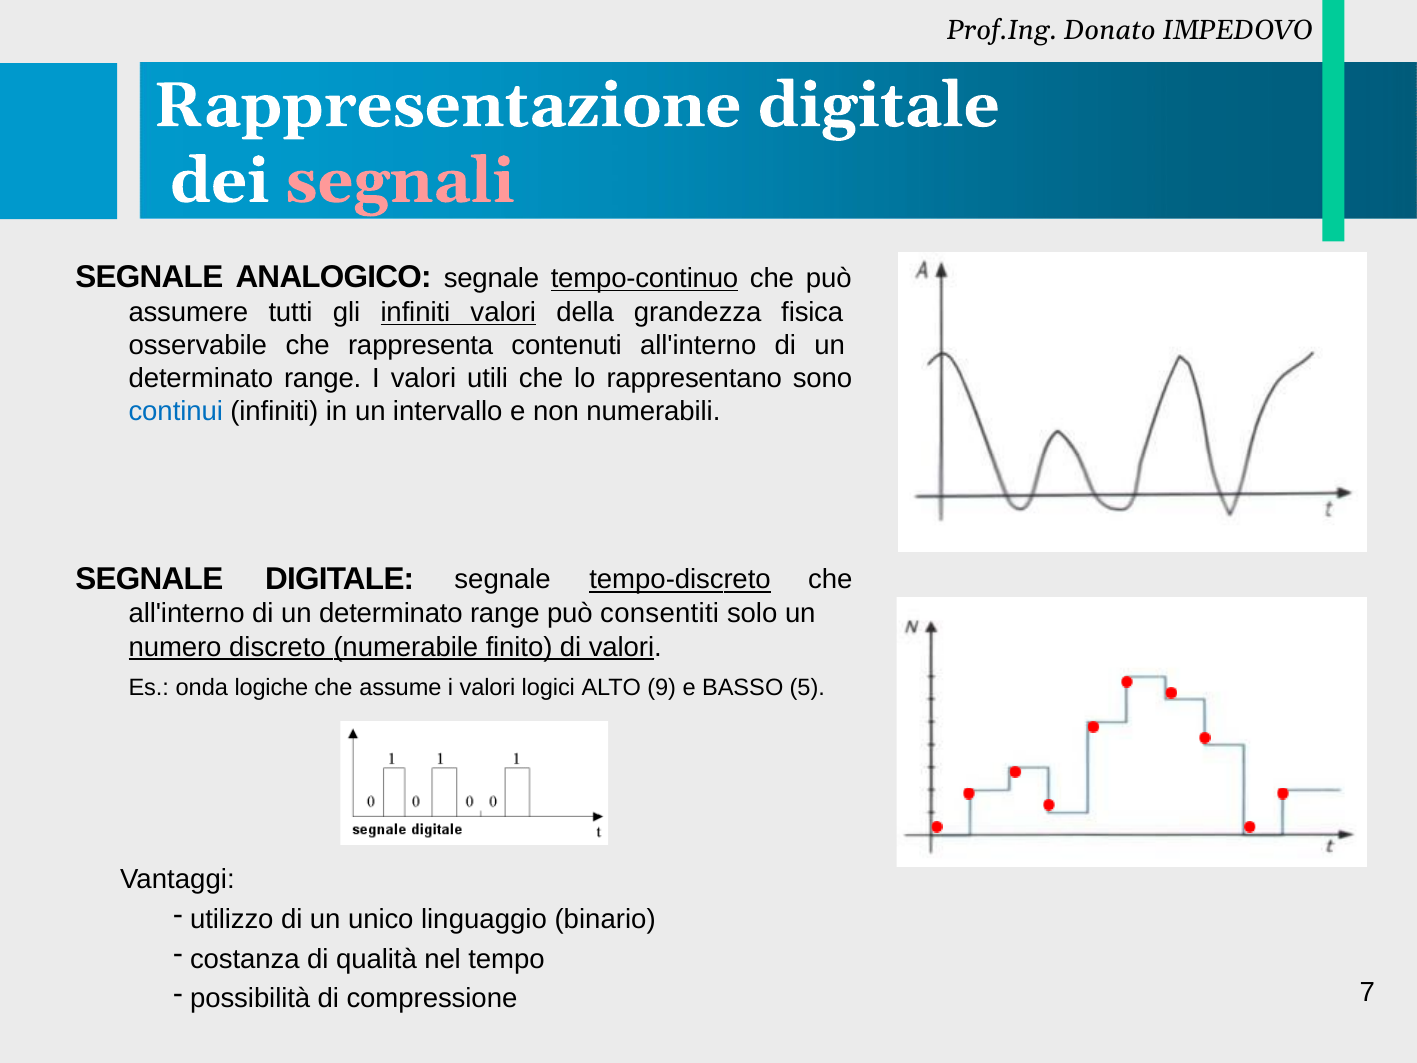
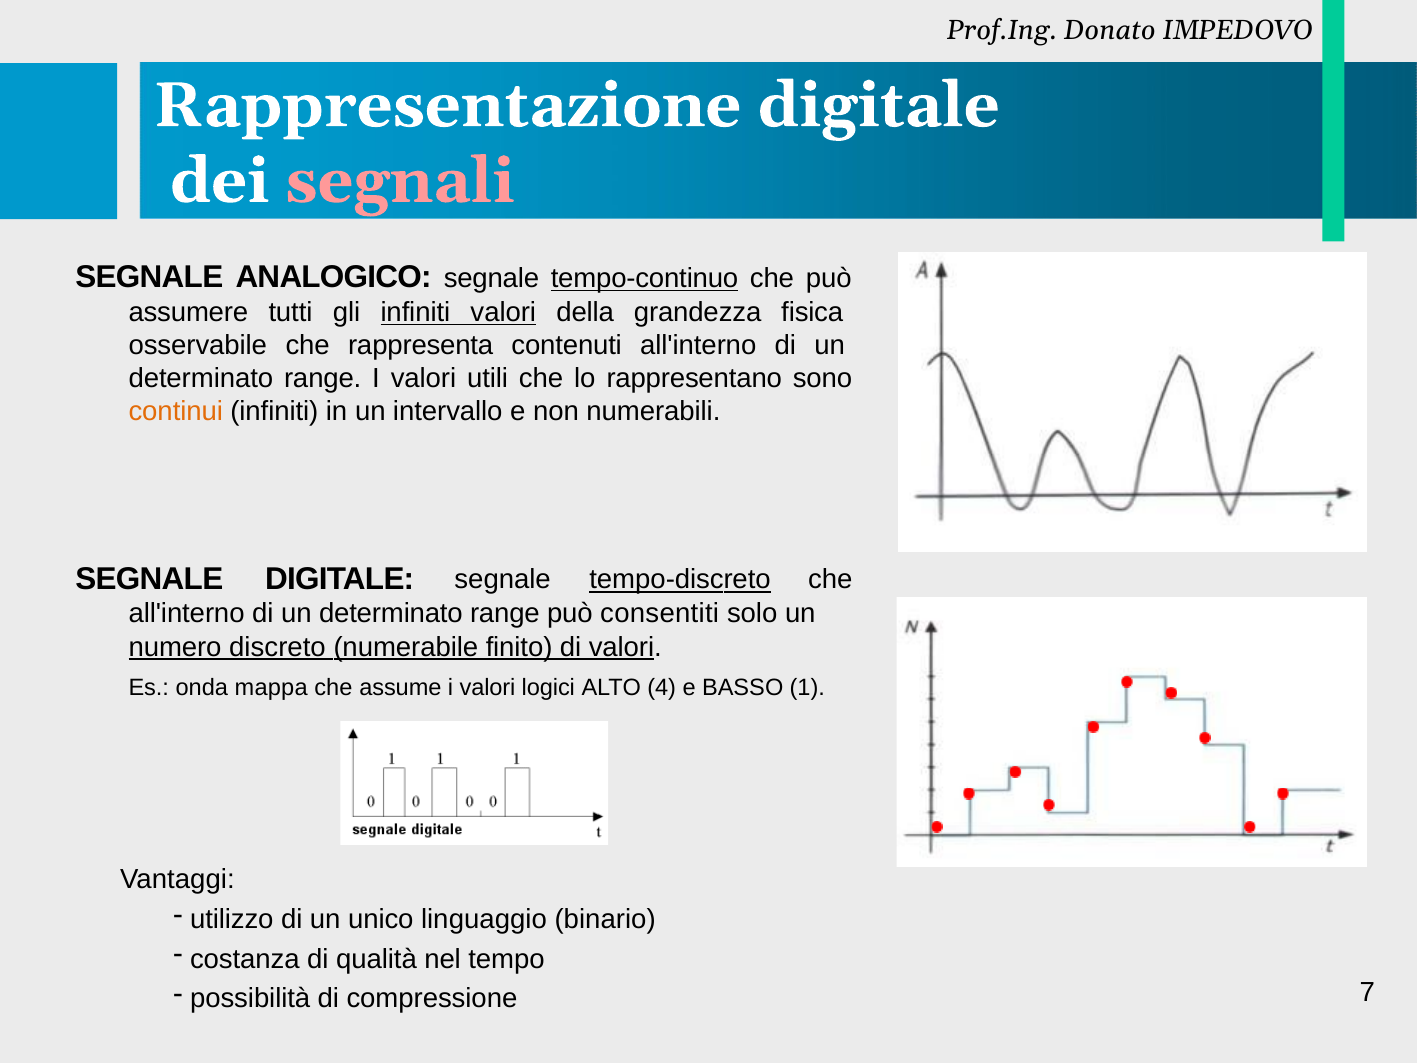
continui colour: blue -> orange (176, 411)
logiche: logiche -> mappa (271, 688)
9: 9 -> 4 (662, 688)
5: 5 -> 1 (807, 688)
